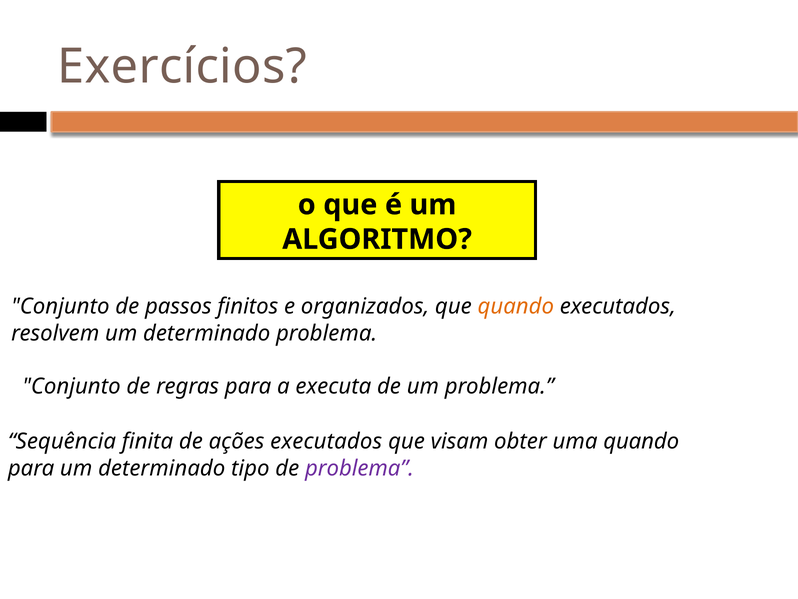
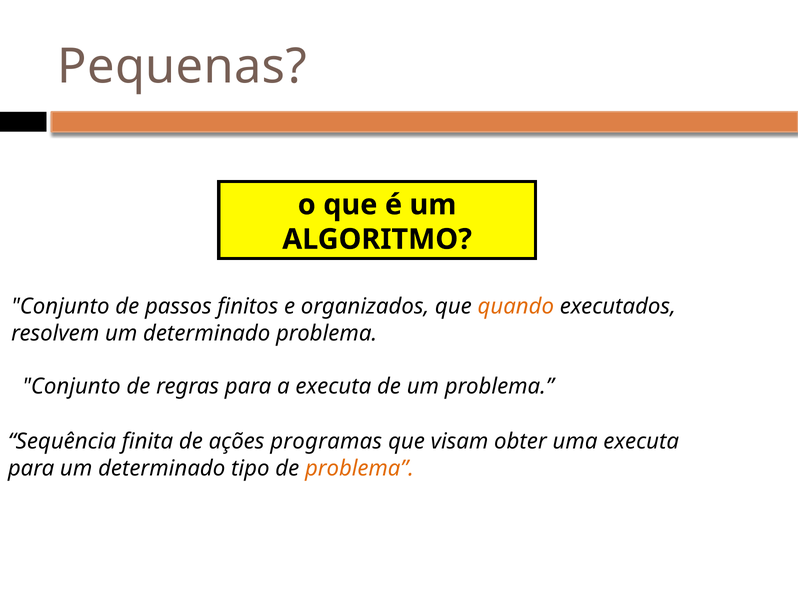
Exercícios: Exercícios -> Pequenas (182, 67)
ações executados: executados -> programas (326, 441)
uma quando: quando -> executa (641, 441)
problema colour: purple -> orange (359, 468)
